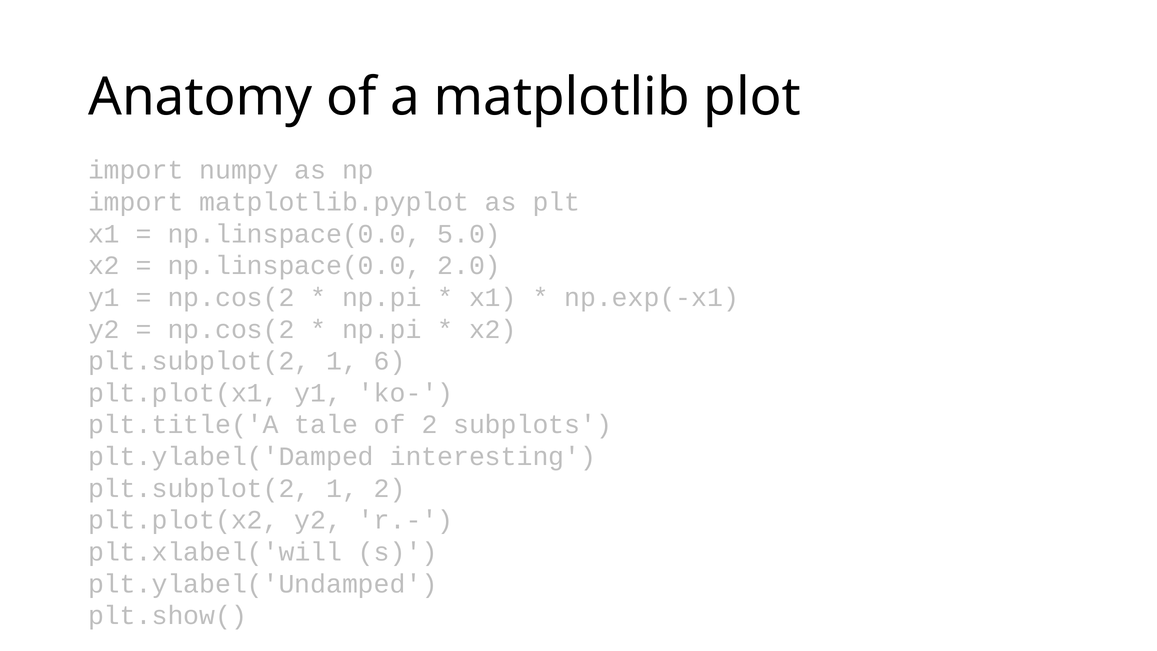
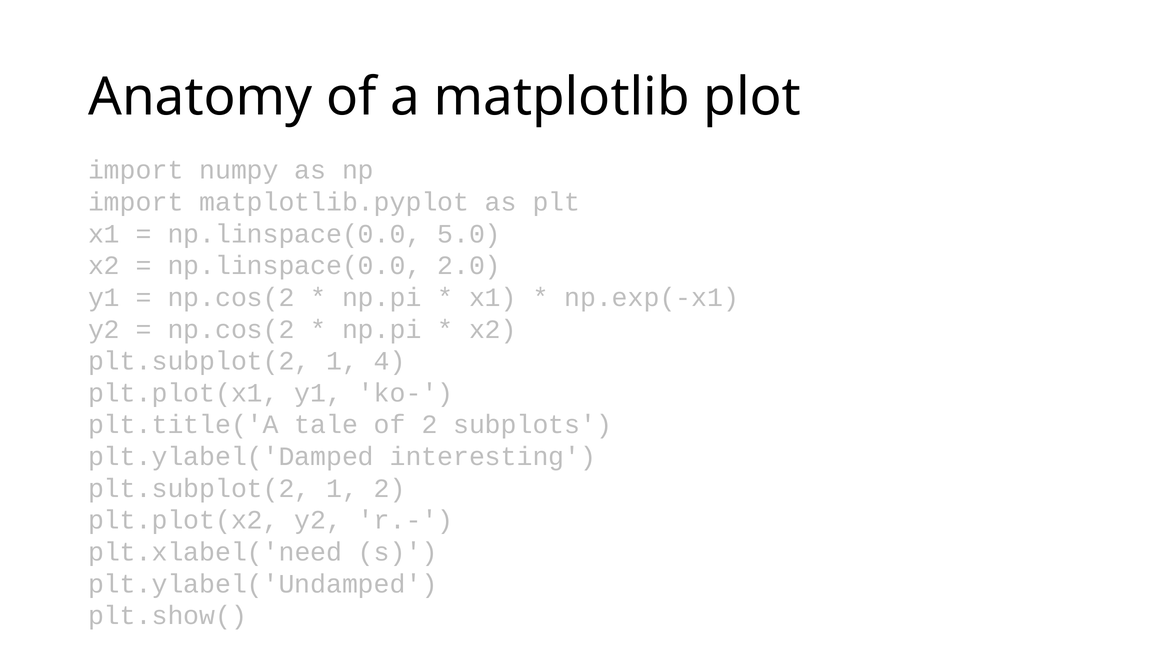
6: 6 -> 4 (390, 361)
plt.xlabel('will: plt.xlabel('will -> plt.xlabel('need (215, 552)
